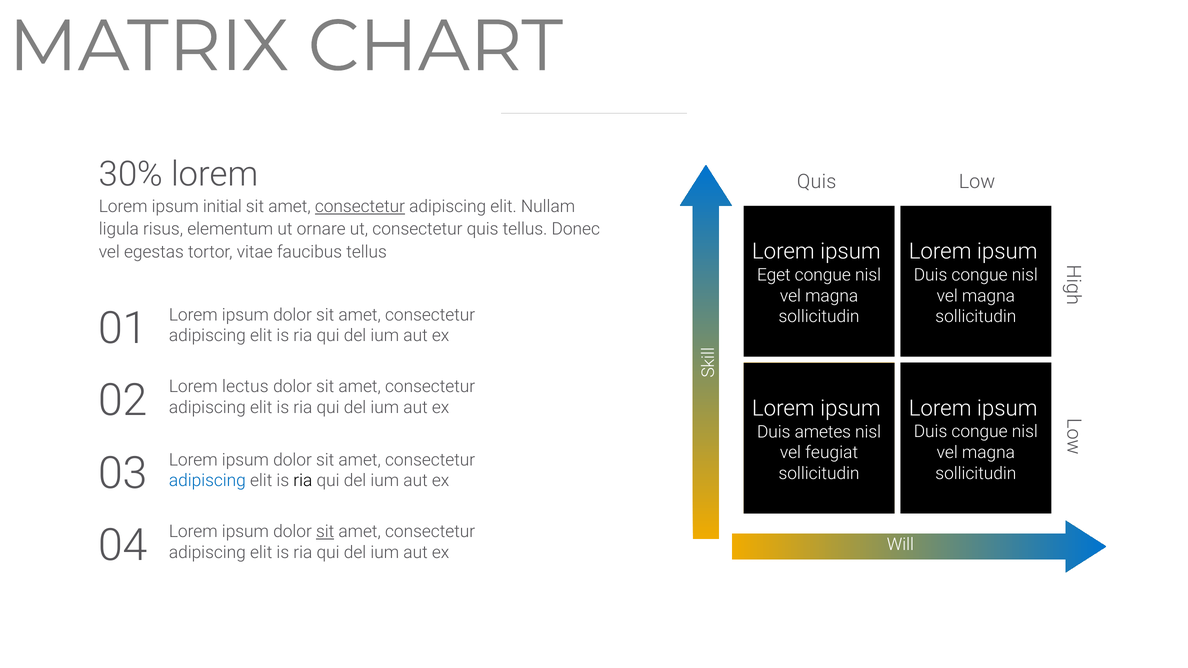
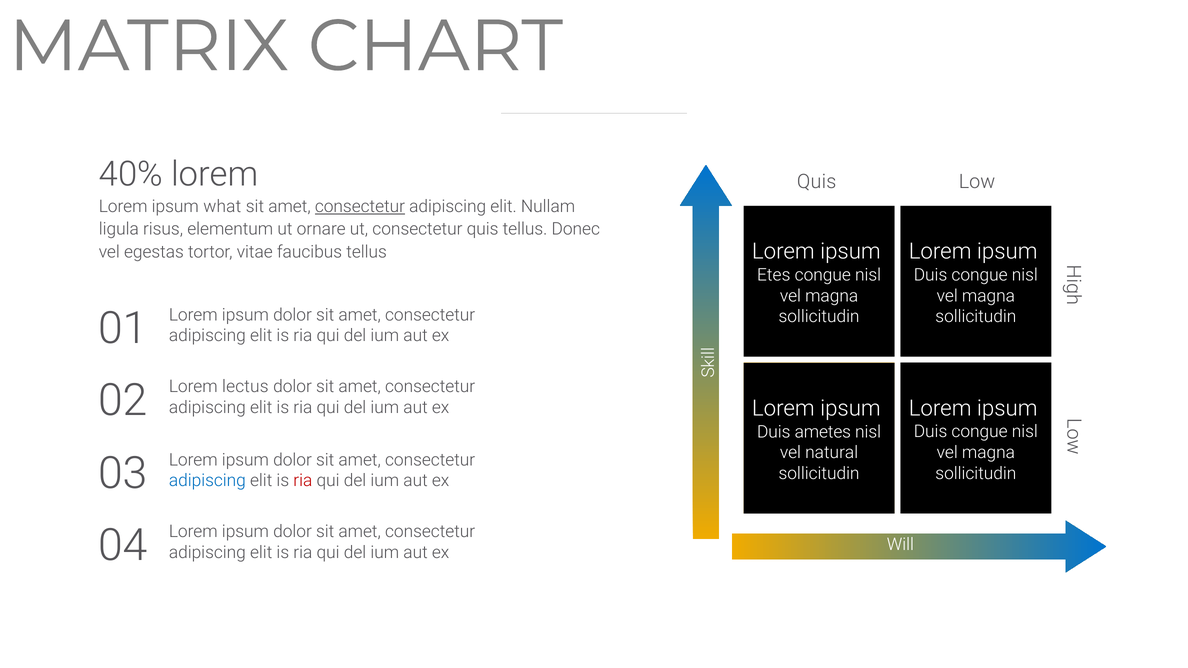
30%: 30% -> 40% (131, 174)
initial: initial -> what (222, 206)
Eget: Eget -> Etes (774, 275)
feugiat: feugiat -> natural (832, 453)
ria colour: black -> red (303, 481)
sit underline: present -> none (325, 532)
